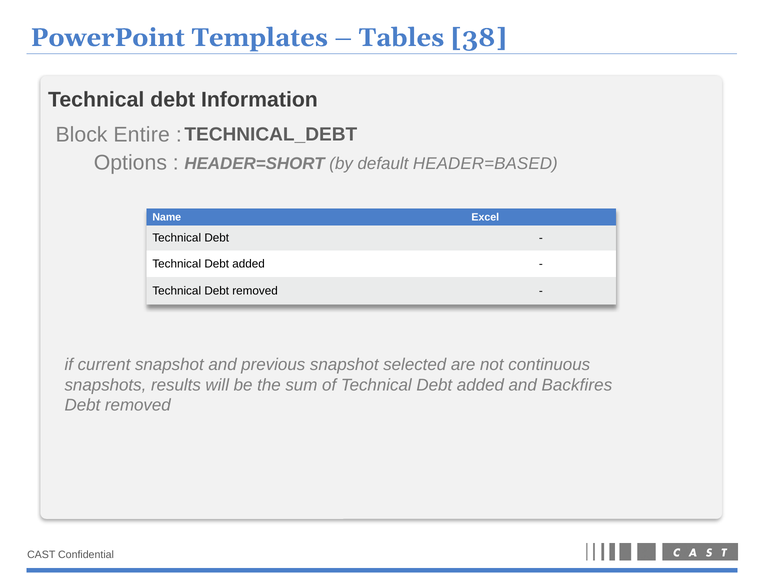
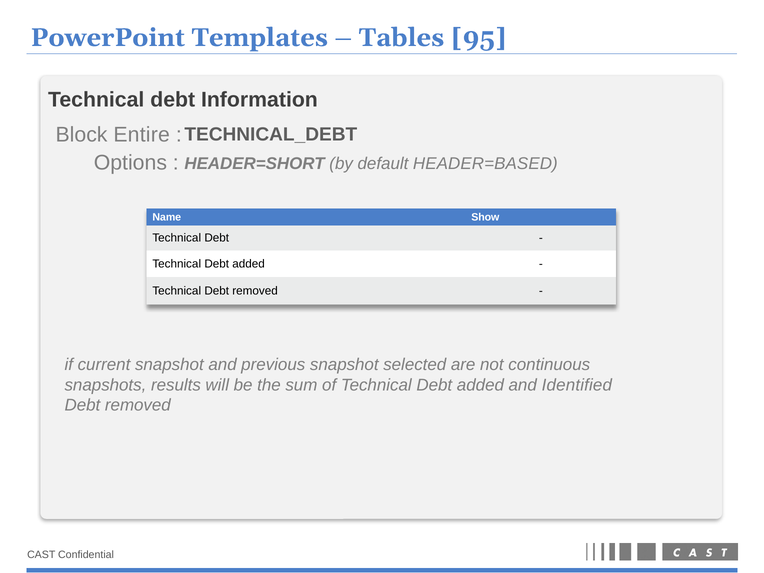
38: 38 -> 95 (479, 38)
Excel: Excel -> Show (485, 217)
Backfires: Backfires -> Identified (577, 385)
